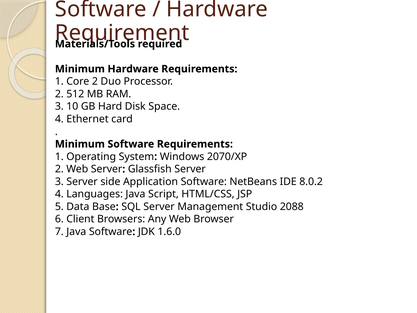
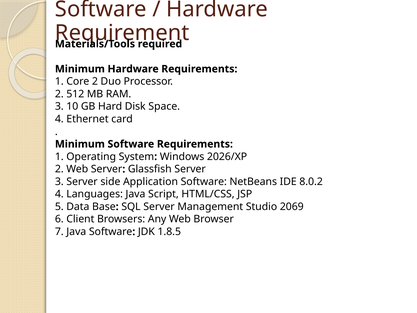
2070/XP: 2070/XP -> 2026/XP (227, 156)
2088: 2088 -> 2069 (292, 207)
1.6.0: 1.6.0 -> 1.8.5 (169, 232)
